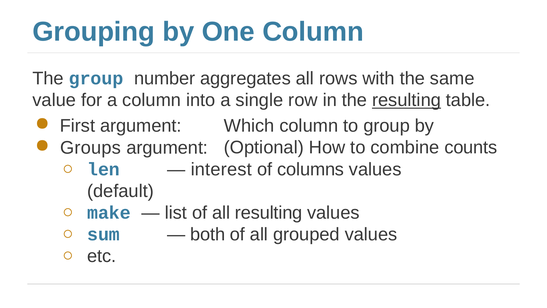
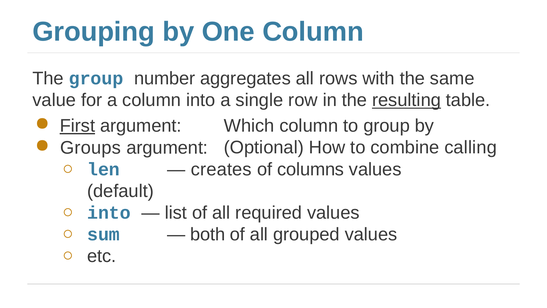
First underline: none -> present (77, 126)
counts: counts -> calling (471, 147)
interest: interest -> creates (221, 169)
make: make -> into (109, 213)
all resulting: resulting -> required (269, 213)
